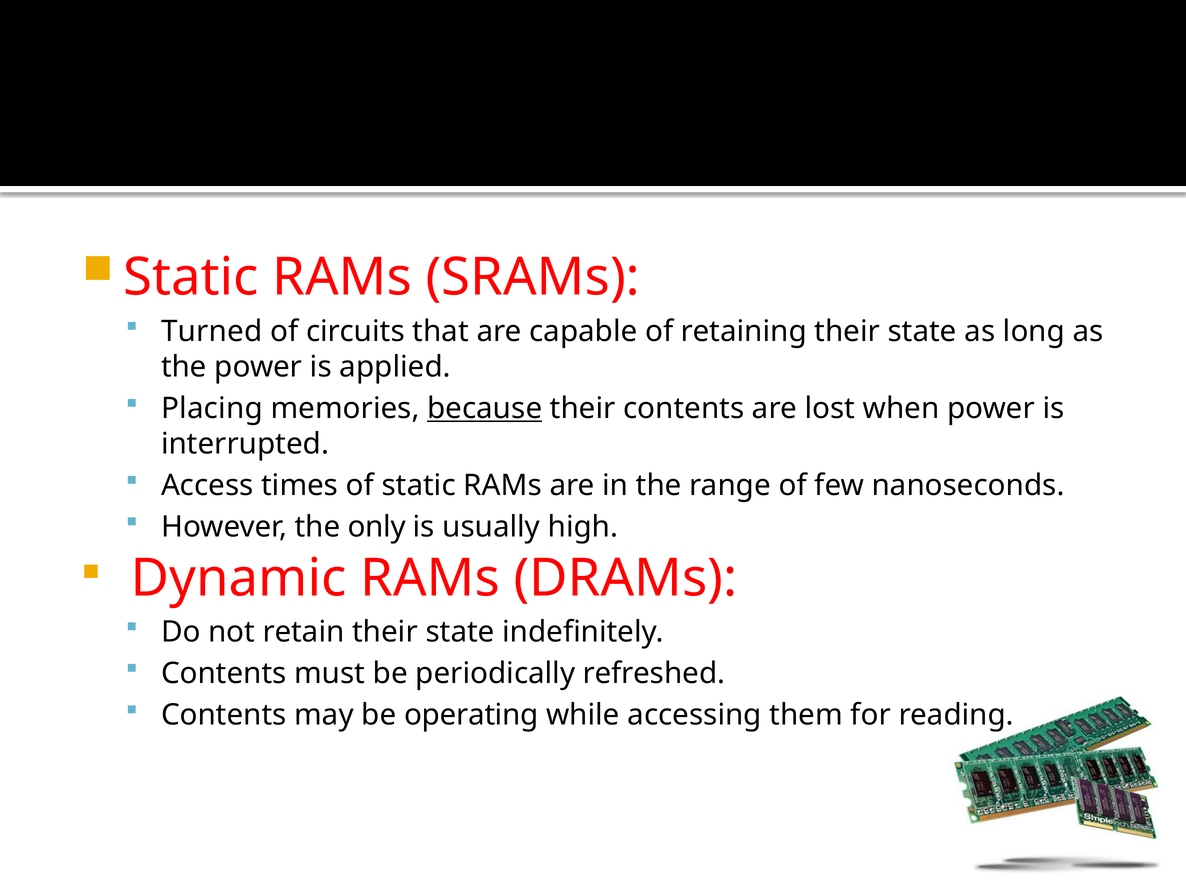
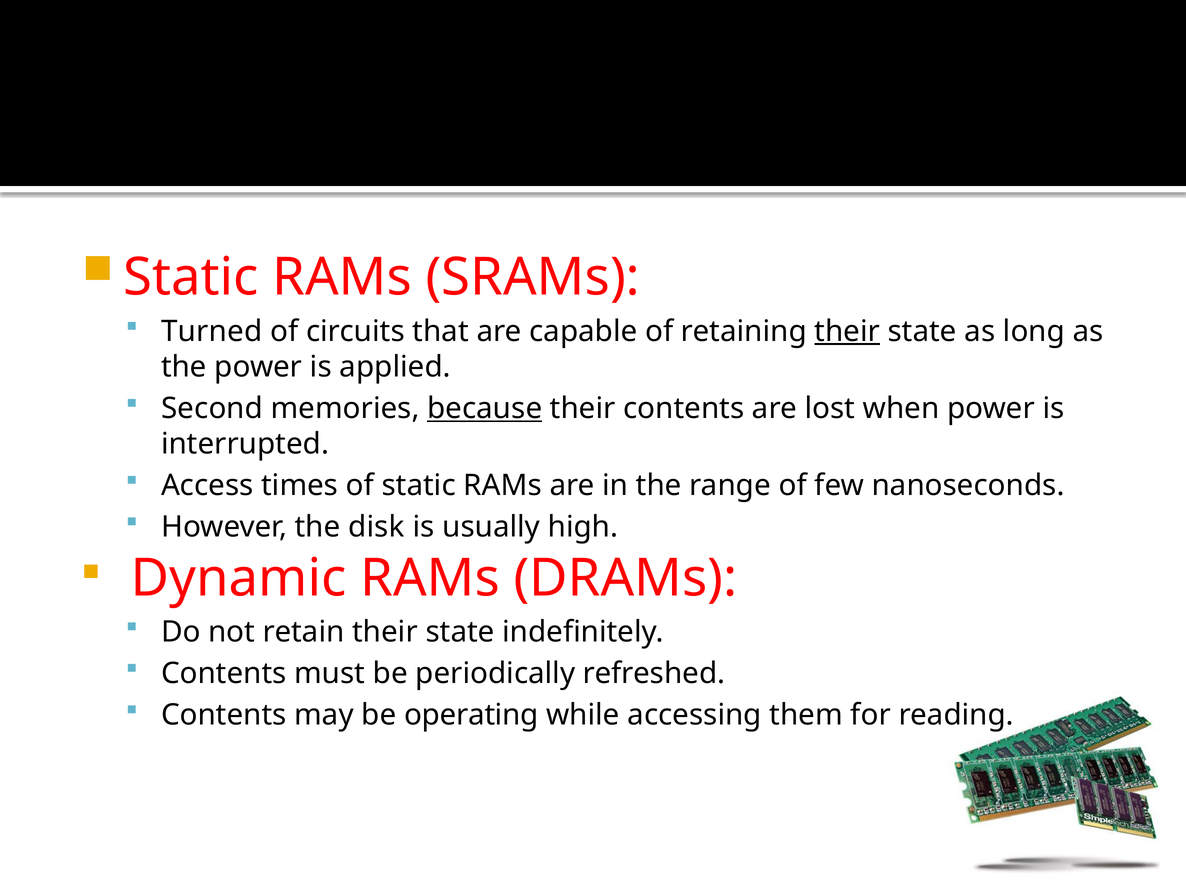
their underline: none -> present (847, 331)
Placing: Placing -> Second (212, 408)
only: only -> disk (376, 527)
